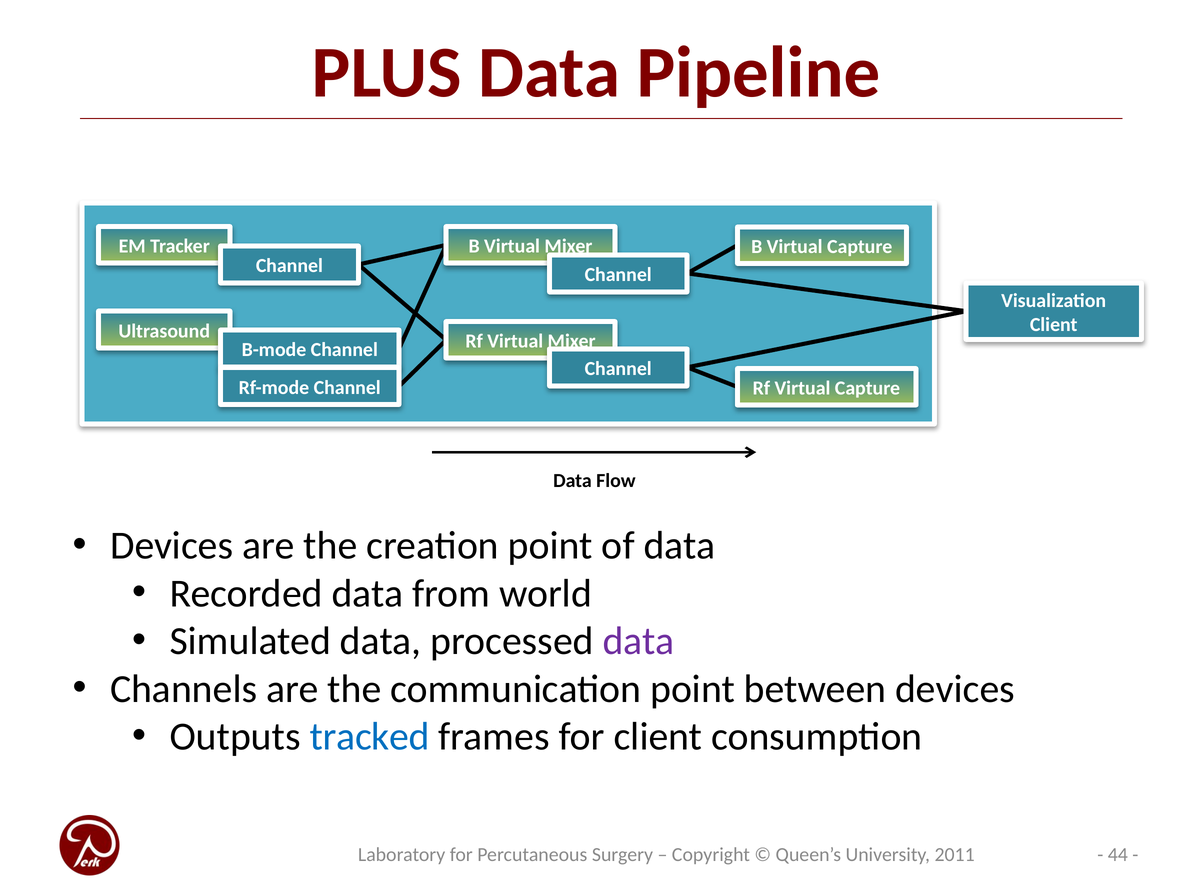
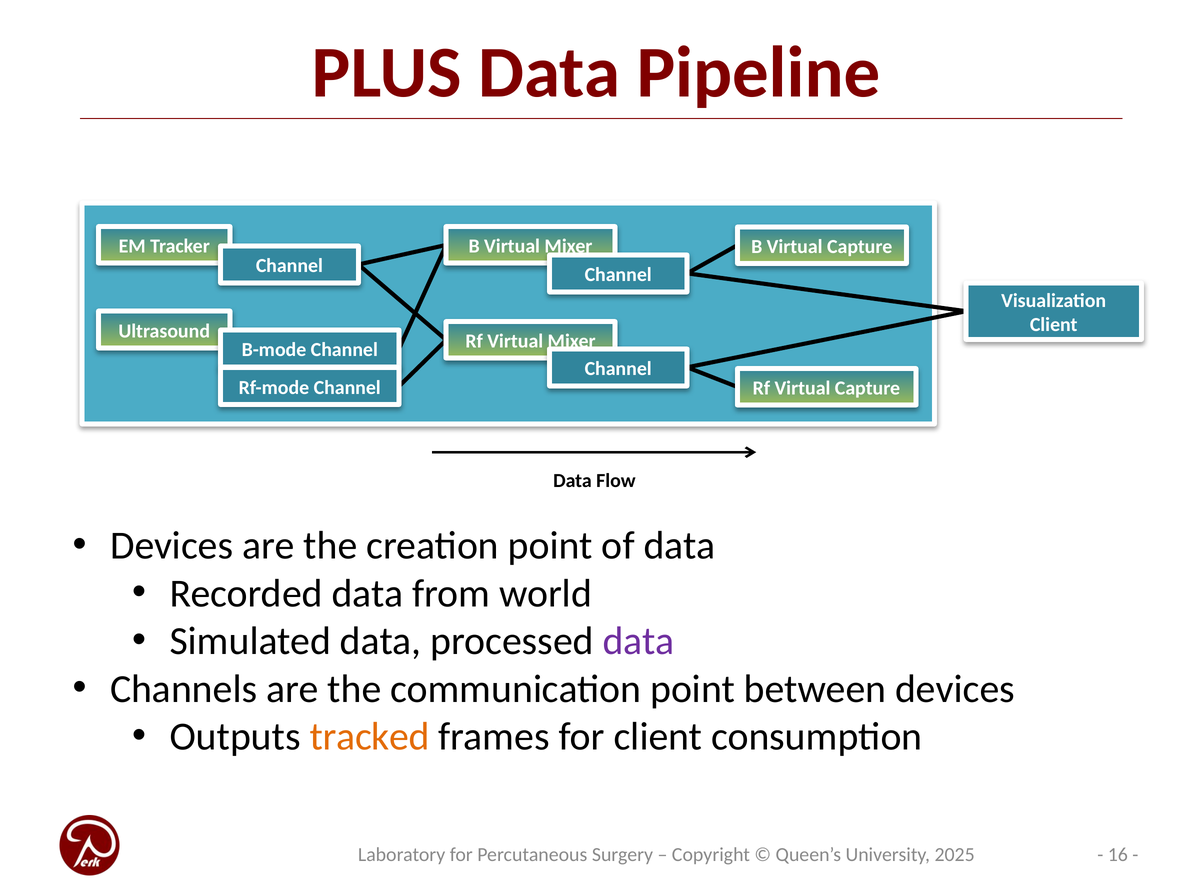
tracked colour: blue -> orange (370, 736)
44: 44 -> 16 (1118, 854)
2011: 2011 -> 2025 (955, 854)
